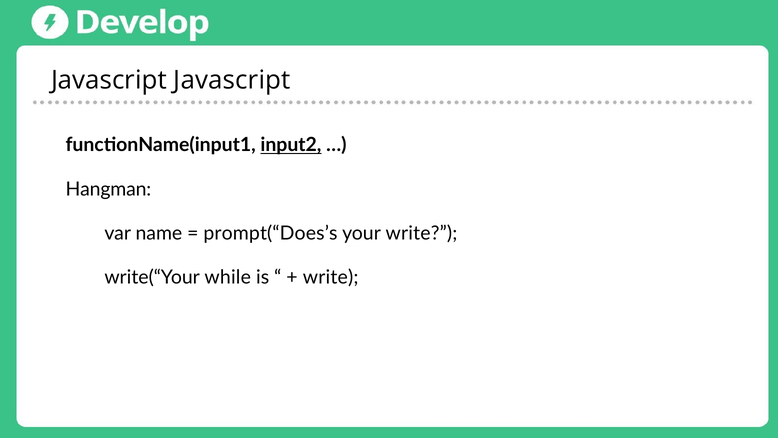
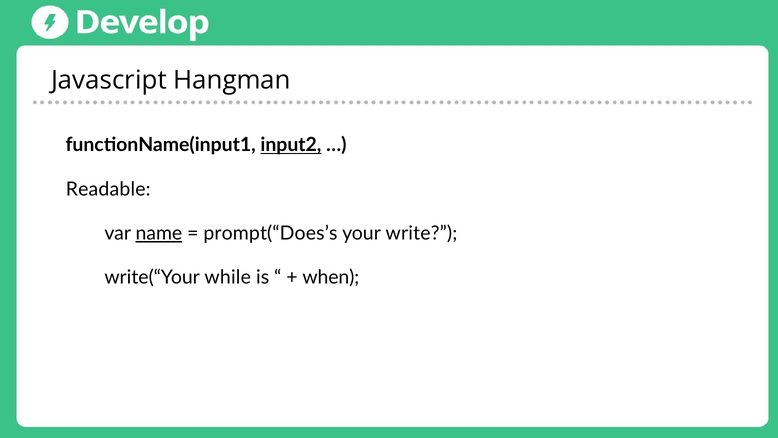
Javascript Javascript: Javascript -> Hangman (232, 80)
Hangman: Hangman -> Readable (108, 189)
name underline: none -> present (159, 233)
write: write -> when (331, 277)
